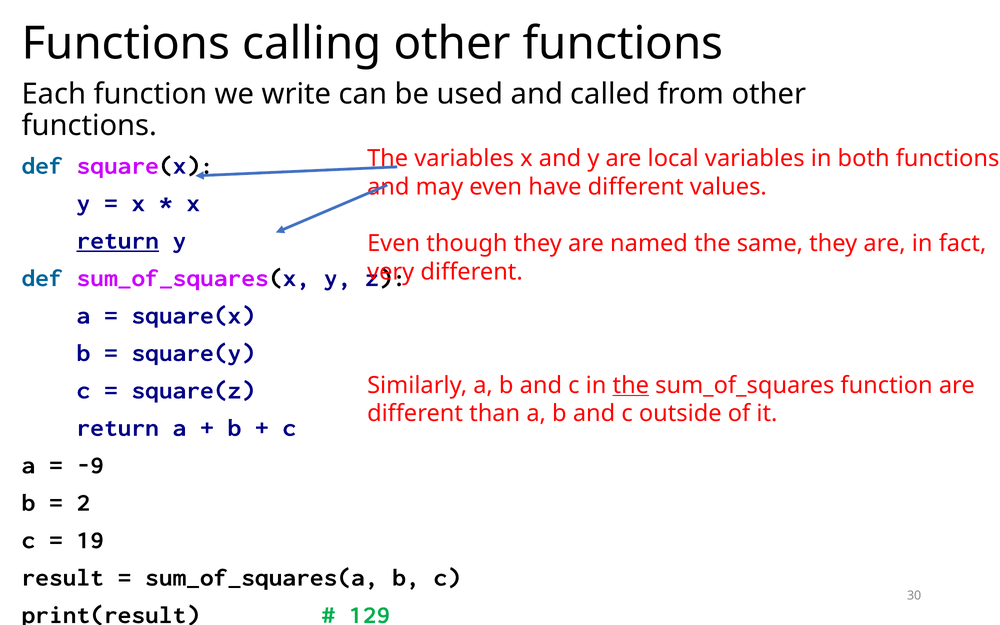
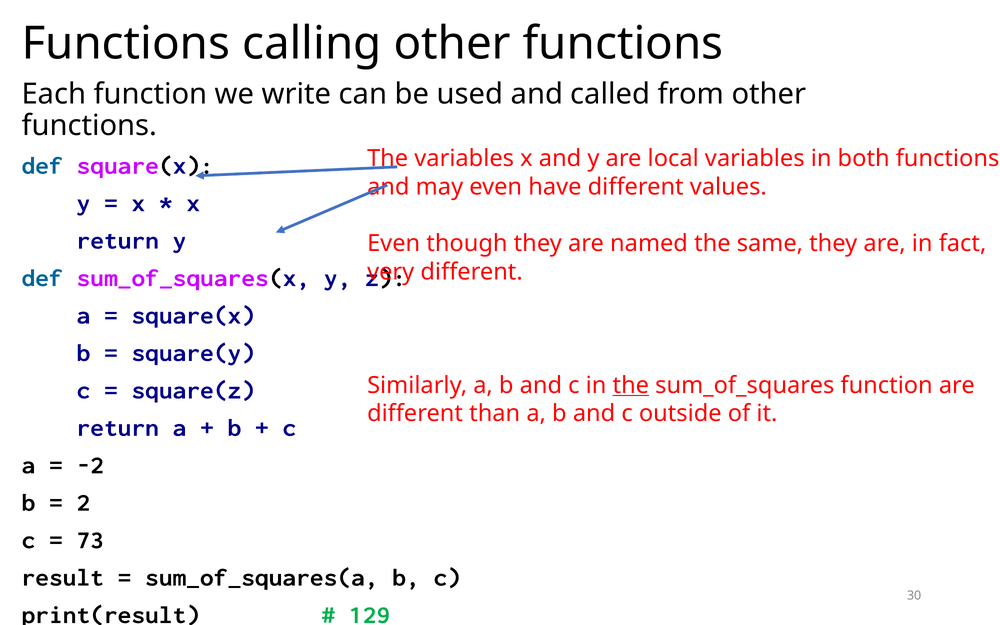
return underline: present -> none (118, 240)
-9: -9 -> -2 (90, 465)
19: 19 -> 73 (90, 540)
